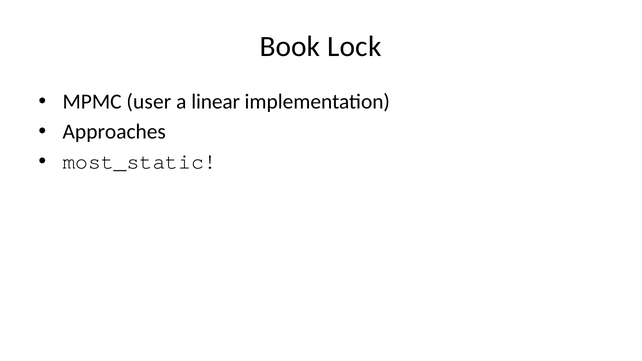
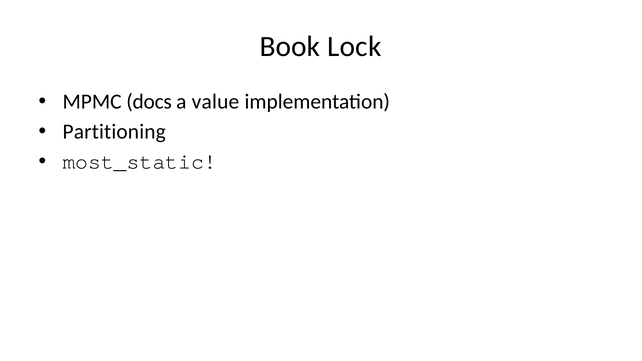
user: user -> docs (149, 102)
linear: linear -> value (215, 102)
Approaches: Approaches -> Partitioning (114, 132)
